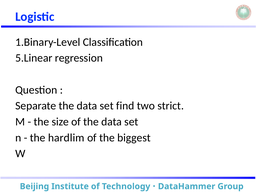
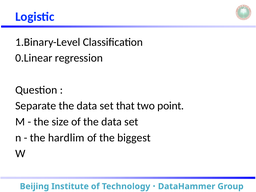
5.Linear: 5.Linear -> 0.Linear (34, 58)
find: find -> that (125, 106)
strict: strict -> point (171, 106)
